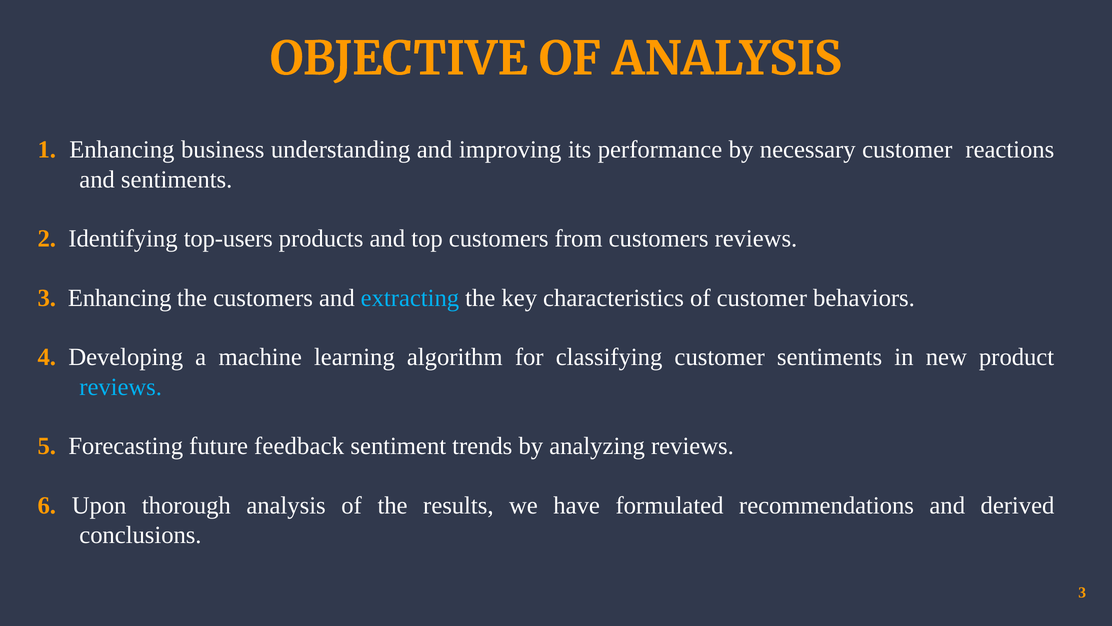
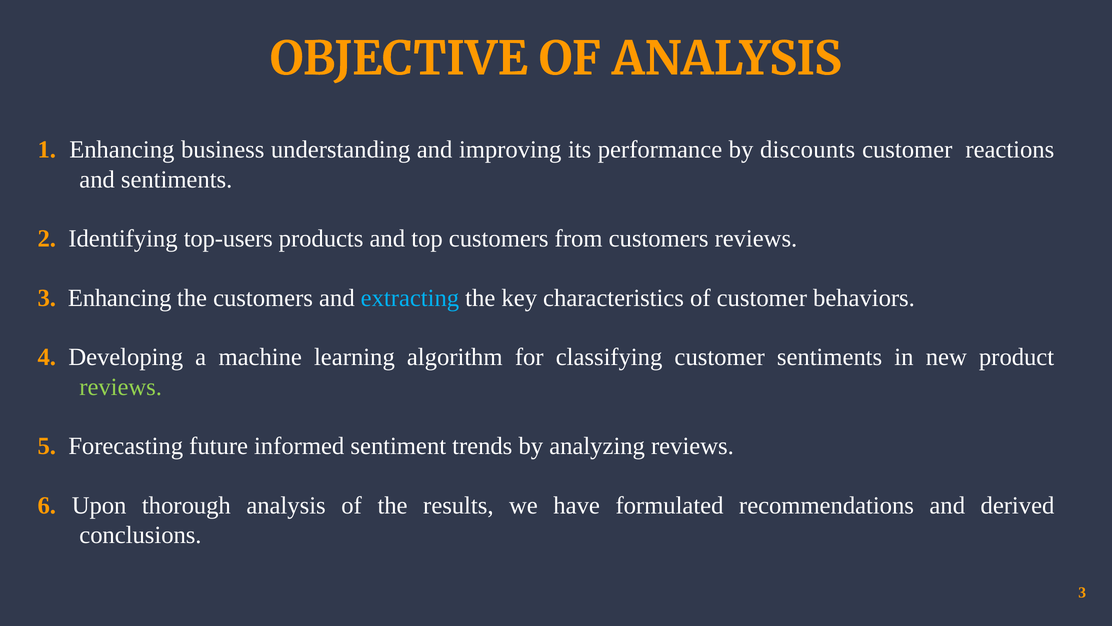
necessary: necessary -> discounts (808, 150)
reviews colour: light blue -> light green (121, 387)
feedback: feedback -> informed (299, 446)
